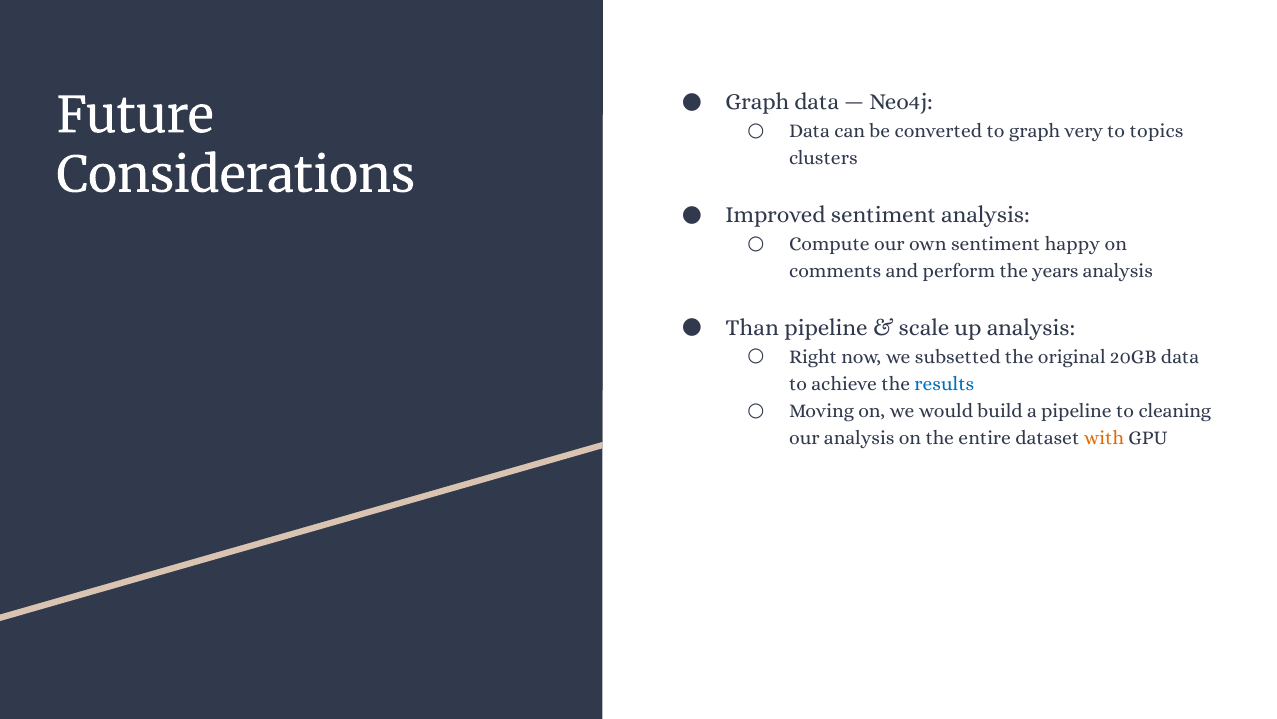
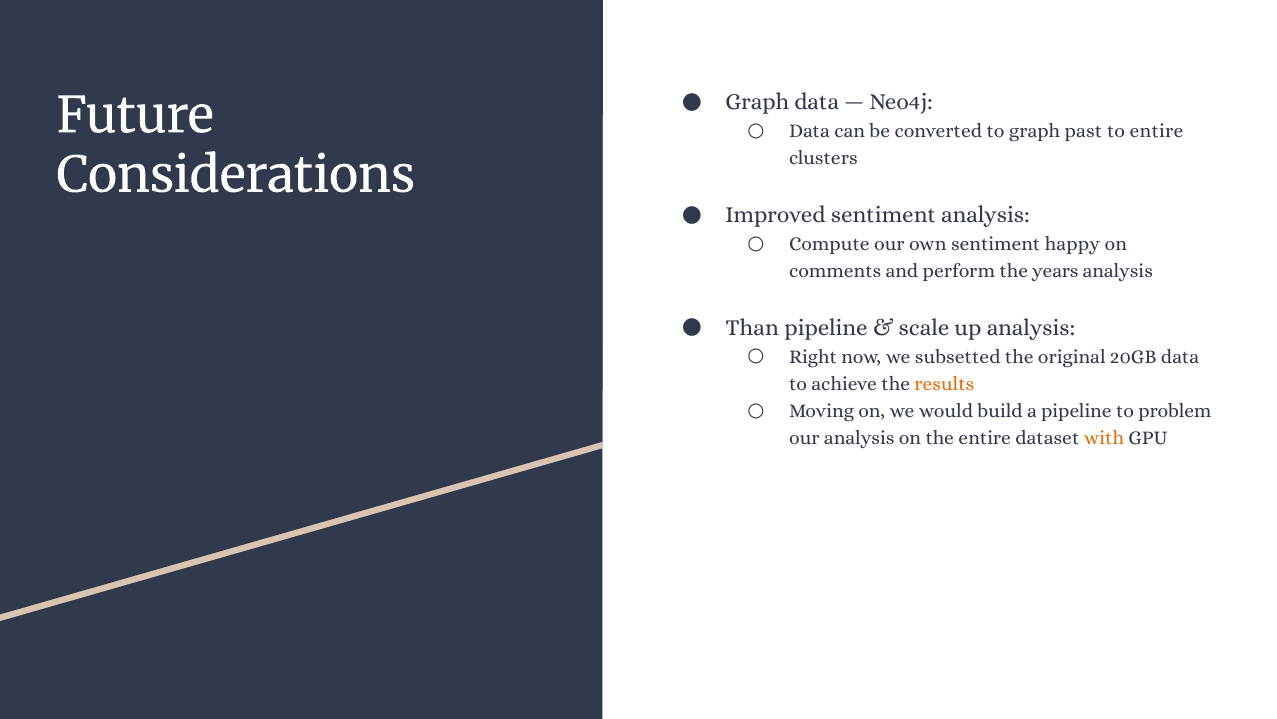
very: very -> past (1083, 131)
to topics: topics -> entire (1157, 131)
results colour: blue -> orange (944, 383)
cleaning: cleaning -> problem (1175, 410)
